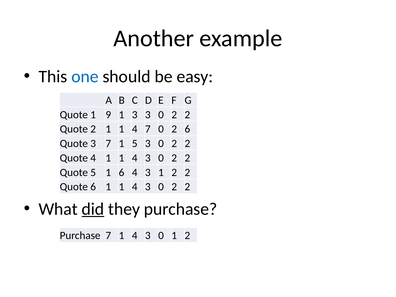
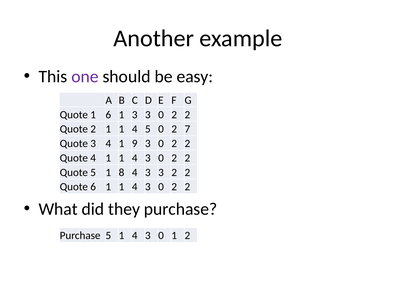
one colour: blue -> purple (85, 76)
1 9: 9 -> 6 (108, 115)
4 7: 7 -> 5 (148, 129)
2 6: 6 -> 7 (187, 129)
3 7: 7 -> 4 (108, 144)
1 5: 5 -> 9 (135, 144)
1 6: 6 -> 8 (121, 172)
4 3 1: 1 -> 3 (161, 172)
did underline: present -> none (93, 209)
Purchase 7: 7 -> 5 (108, 236)
